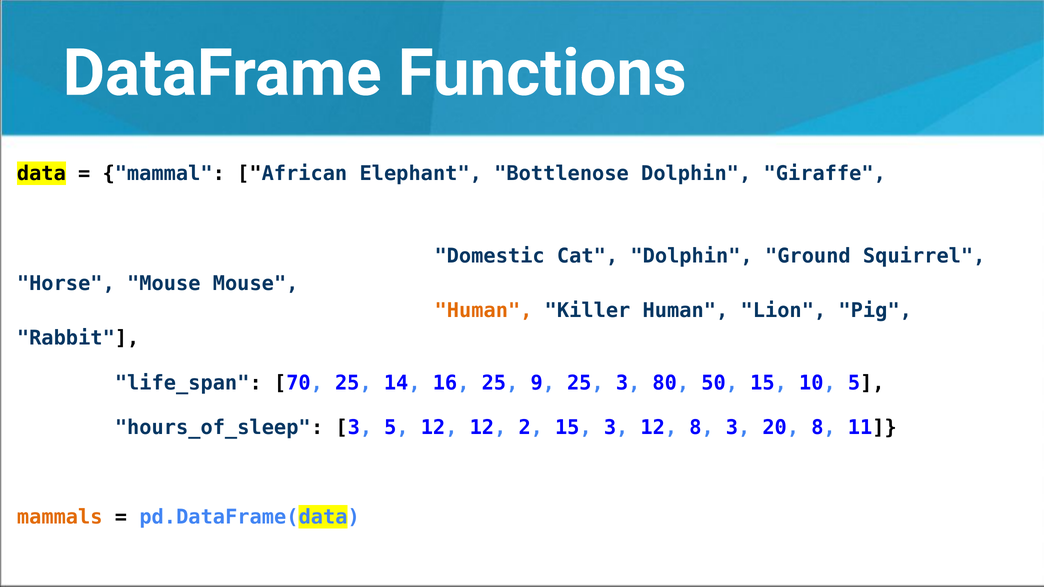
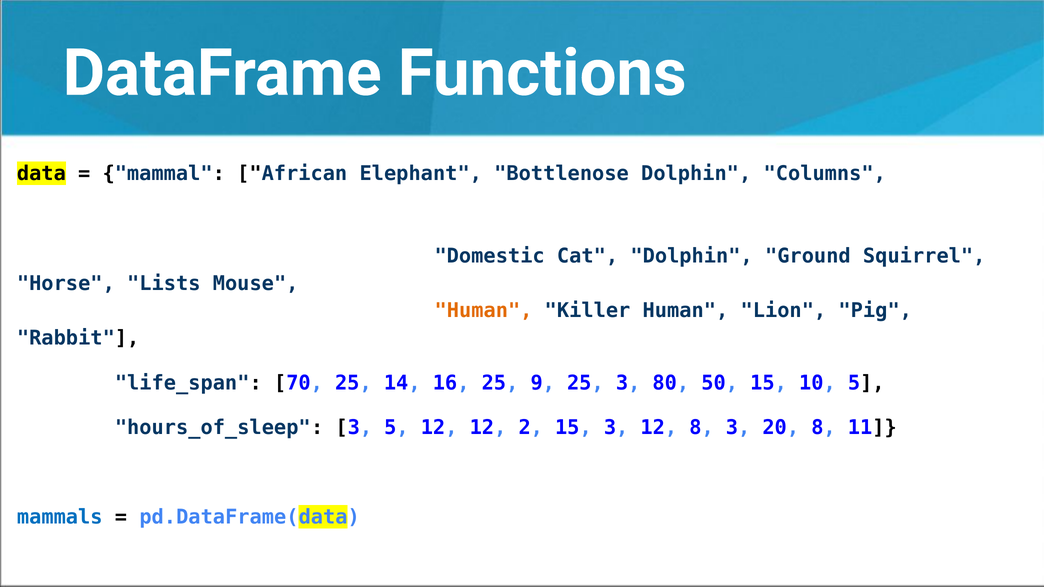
Giraffe: Giraffe -> Columns (825, 174)
Horse Mouse: Mouse -> Lists (164, 283)
mammals colour: orange -> blue (60, 517)
